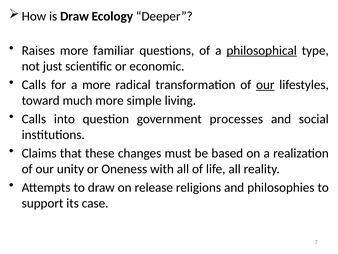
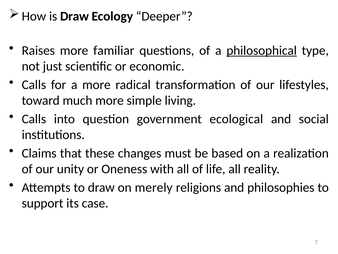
our underline: present -> none (265, 85)
processes: processes -> ecological (236, 119)
release: release -> merely (154, 187)
